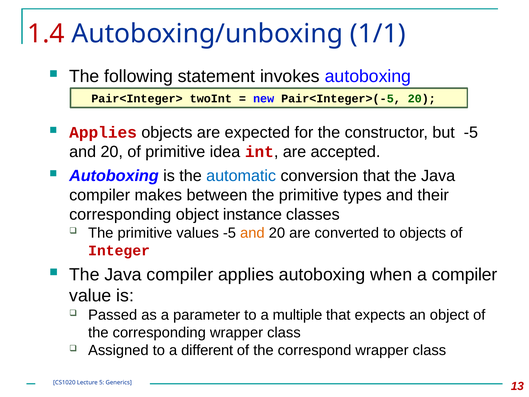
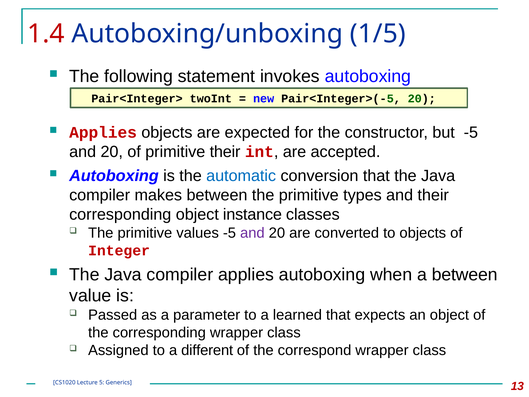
1/1: 1/1 -> 1/5 (378, 34)
primitive idea: idea -> their (225, 152)
and colour: orange -> purple (252, 233)
a compiler: compiler -> between (465, 274)
multiple: multiple -> learned (297, 315)
